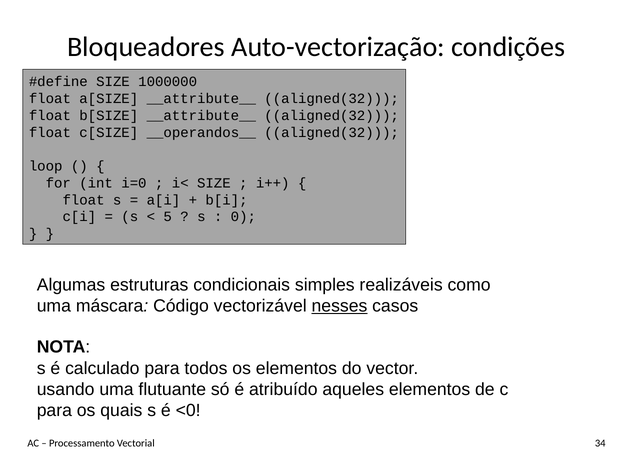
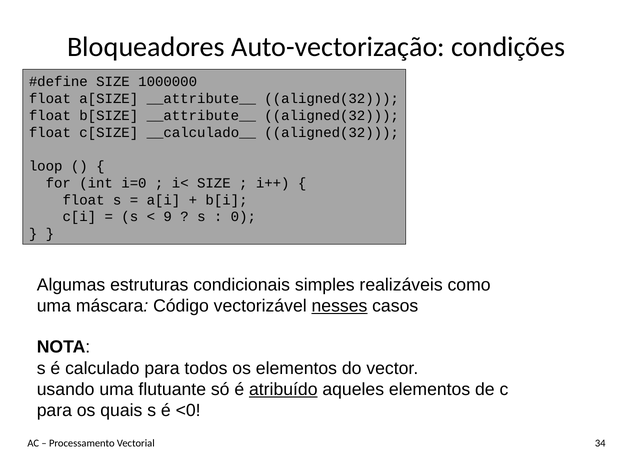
__operandos__: __operandos__ -> __calculado__ (201, 132)
5: 5 -> 9 (168, 217)
atribuído underline: none -> present (283, 389)
